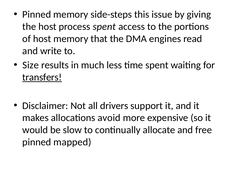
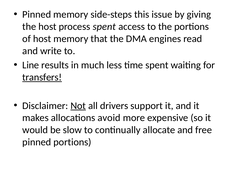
Size: Size -> Line (31, 65)
Not underline: none -> present (78, 106)
pinned mapped: mapped -> portions (72, 143)
